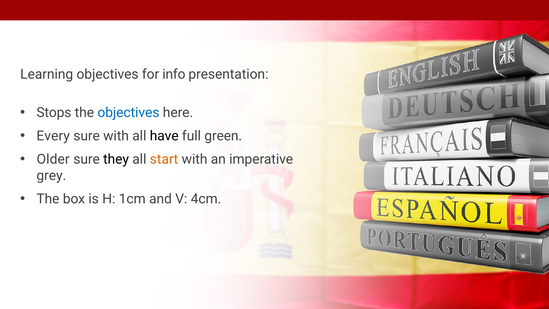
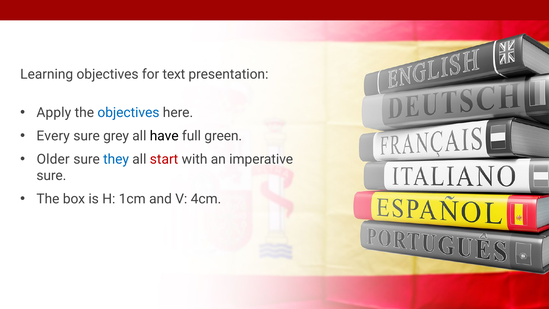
info: info -> text (174, 74)
Stops: Stops -> Apply (54, 113)
sure with: with -> grey (116, 136)
they colour: black -> blue (116, 159)
start colour: orange -> red (164, 159)
grey: grey -> sure (51, 176)
